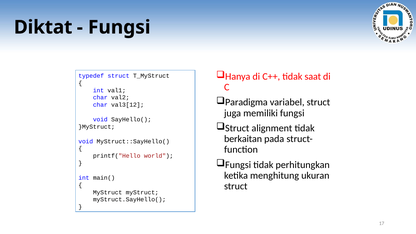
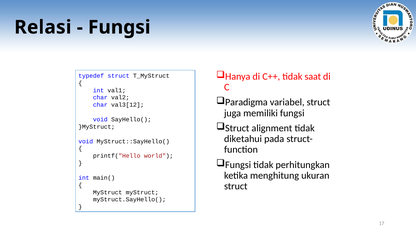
Diktat: Diktat -> Relasi (43, 27)
berkaitan: berkaitan -> diketahui (243, 139)
